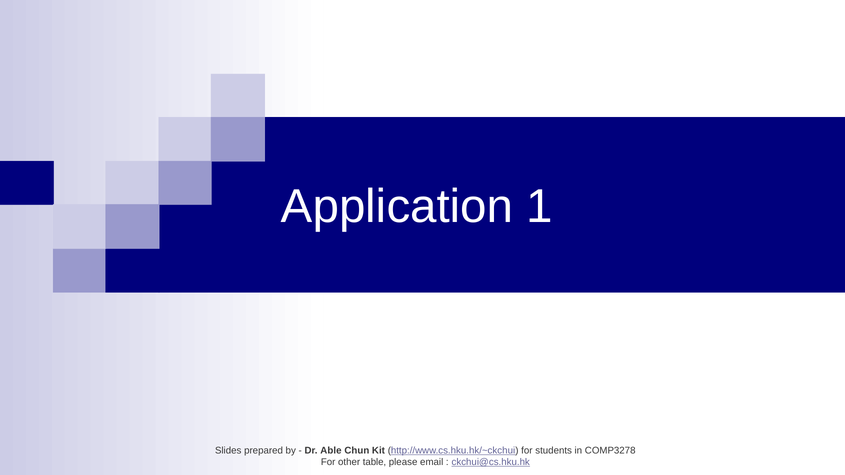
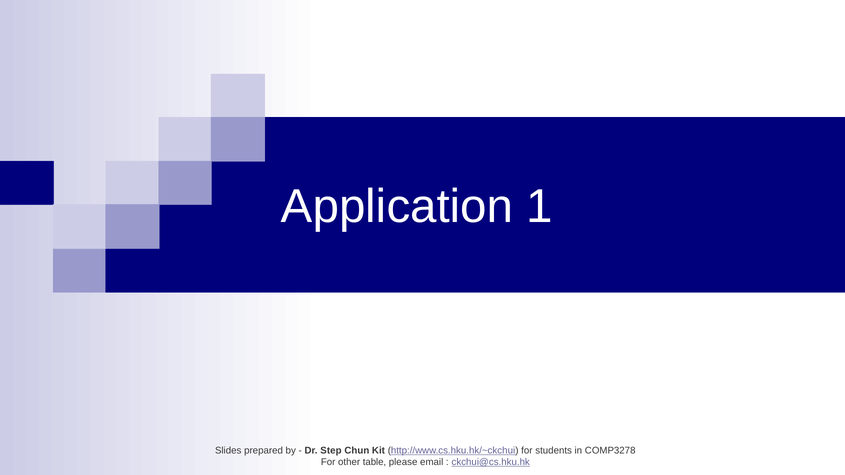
Able: Able -> Step (331, 451)
